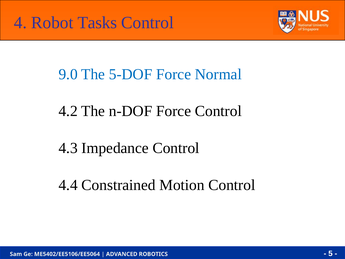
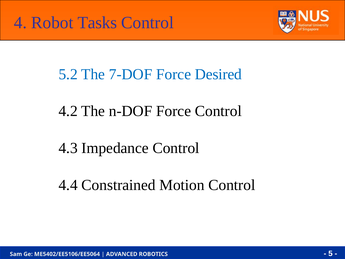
9.0: 9.0 -> 5.2 (68, 74)
5-DOF: 5-DOF -> 7-DOF (131, 74)
Normal: Normal -> Desired (218, 74)
